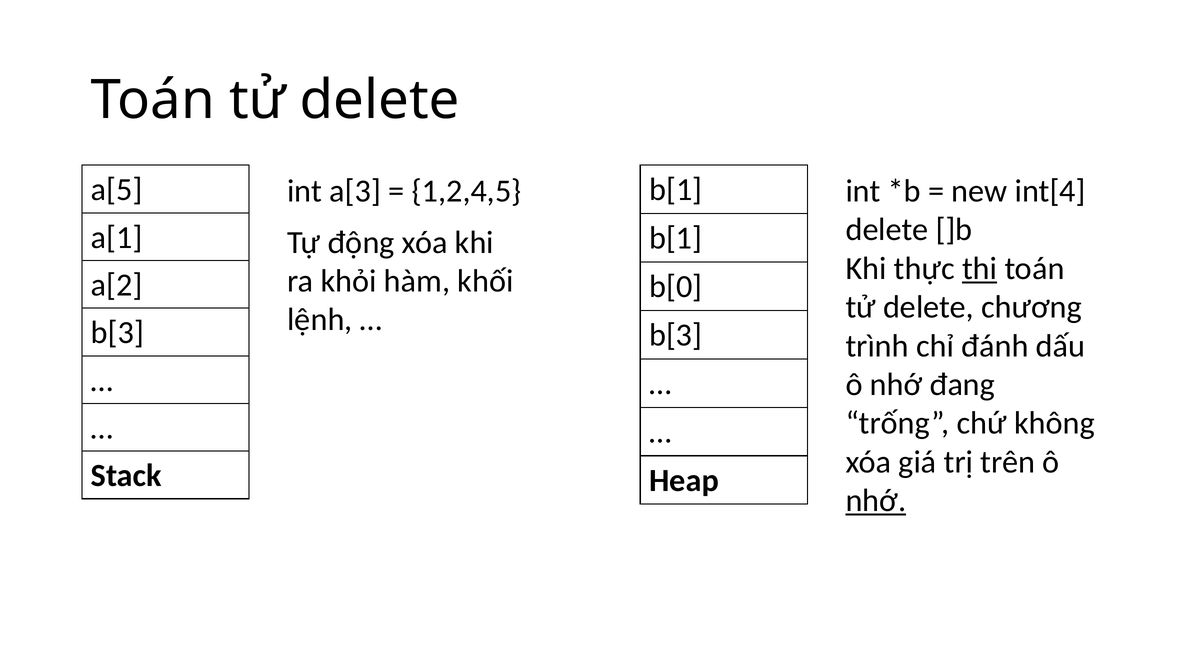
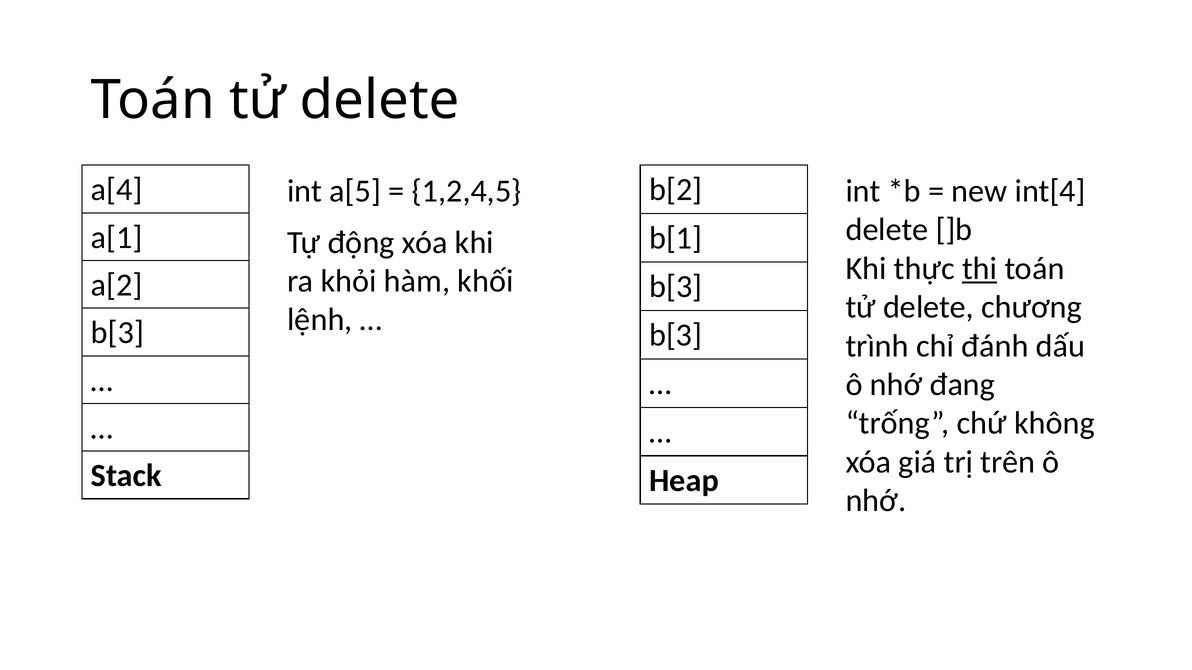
a[5: a[5 -> a[4 (117, 190)
b[1: b[1 -> b[2 (676, 190)
a[3: a[3 -> a[5 (355, 191)
b[0: b[0 -> b[3 (676, 287)
nhớ underline: present -> none (876, 501)
